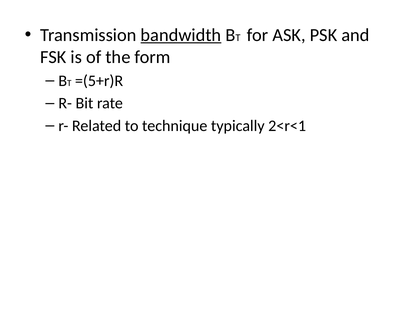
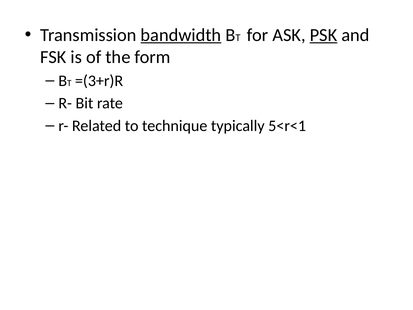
PSK underline: none -> present (323, 35)
=(5+r)R: =(5+r)R -> =(3+r)R (99, 81)
2<r<1: 2<r<1 -> 5<r<1 (287, 126)
